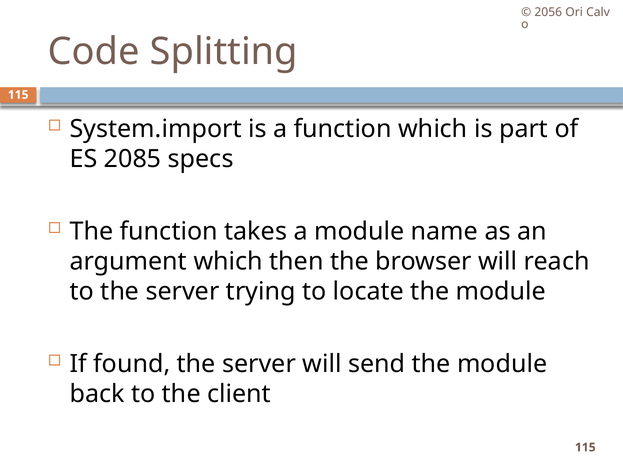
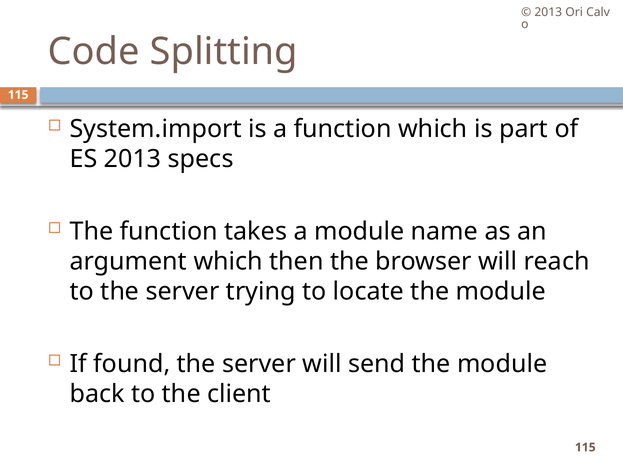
2056: 2056 -> 2013 (548, 12)
ES 2085: 2085 -> 2013 (133, 159)
